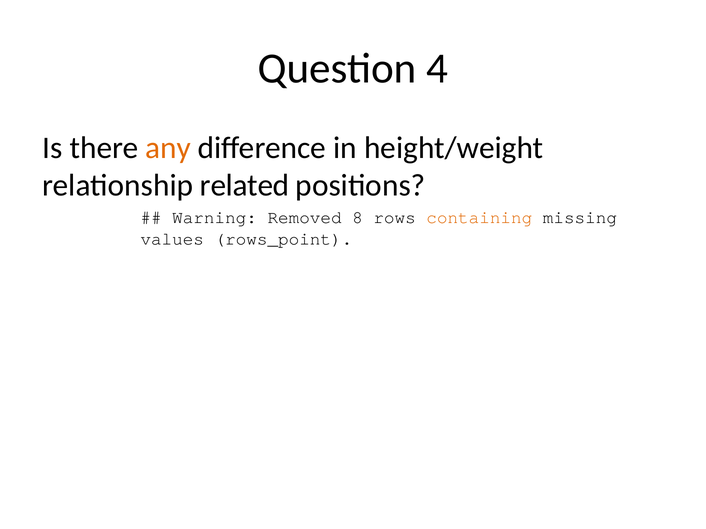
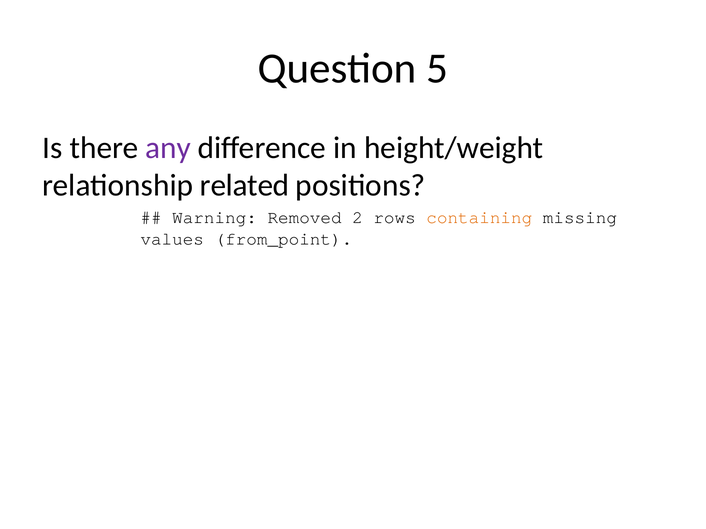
4: 4 -> 5 (437, 68)
any colour: orange -> purple (168, 148)
8: 8 -> 2 (358, 218)
rows_point: rows_point -> from_point (283, 239)
